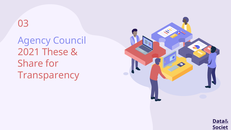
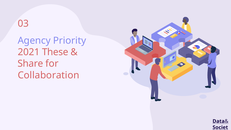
Council: Council -> Priority (70, 40)
Transparency: Transparency -> Collaboration (49, 75)
